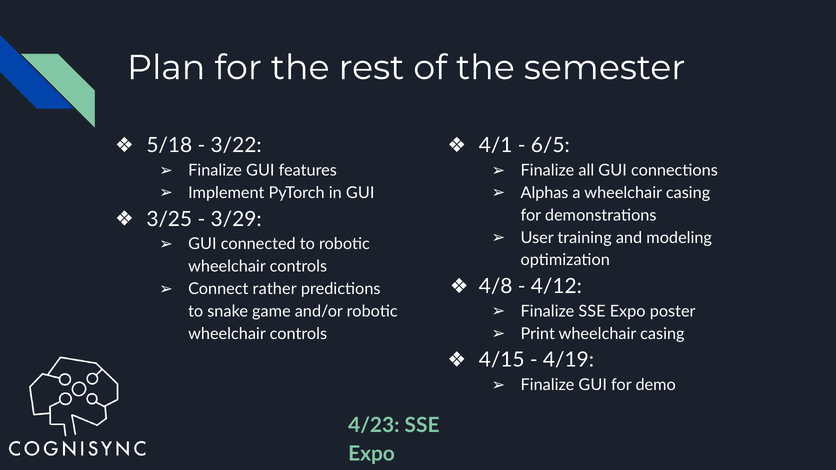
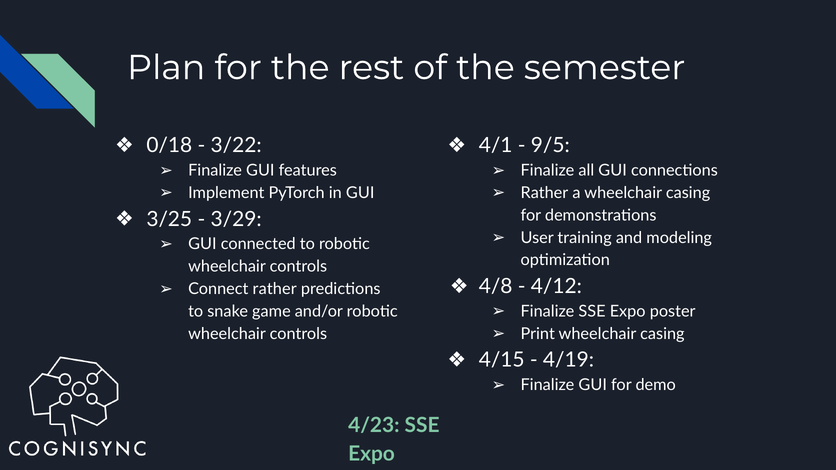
5/18: 5/18 -> 0/18 (169, 146)
6/5: 6/5 -> 9/5 (550, 146)
Alphas: Alphas -> Rather (544, 193)
